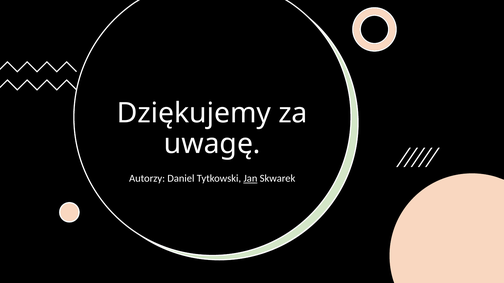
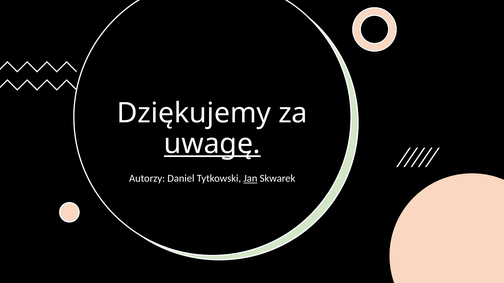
uwagę underline: none -> present (212, 144)
